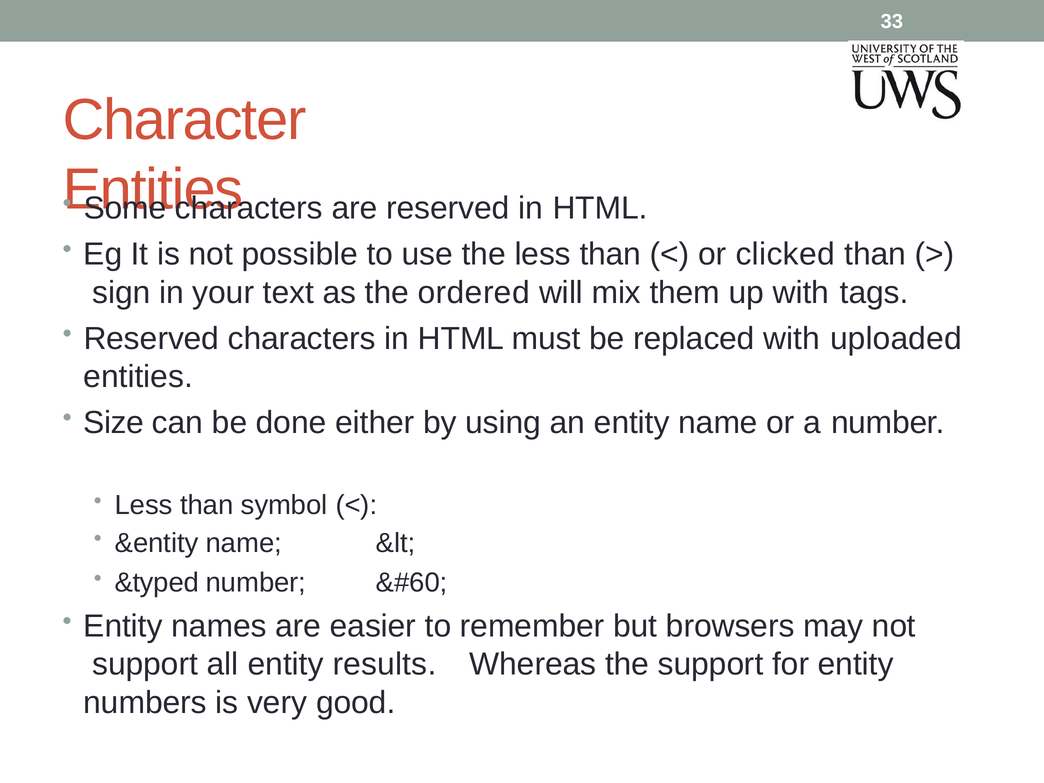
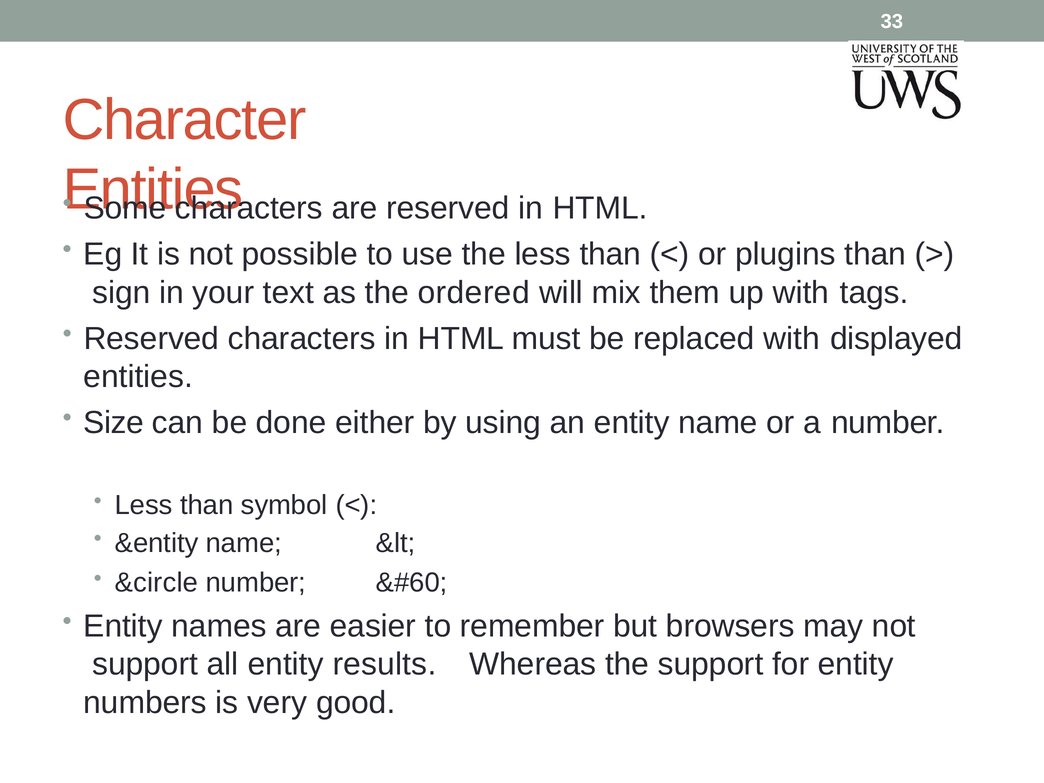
clicked: clicked -> plugins (785, 254)
uploaded: uploaded -> displayed (896, 339)
&typed: &typed -> &circle (157, 583)
